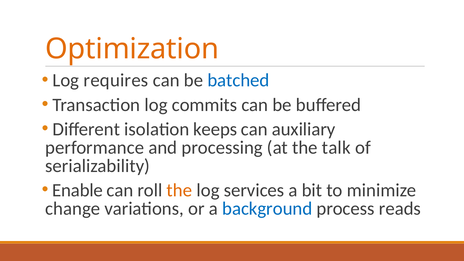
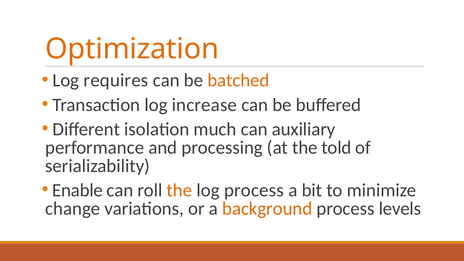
batched colour: blue -> orange (238, 80)
commits: commits -> increase (204, 105)
keeps: keeps -> much (215, 129)
talk: talk -> told (336, 148)
log services: services -> process (254, 190)
background colour: blue -> orange (267, 209)
reads: reads -> levels (400, 209)
